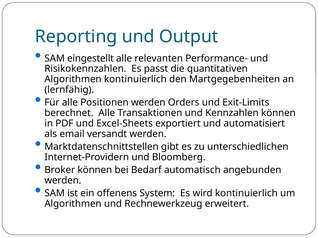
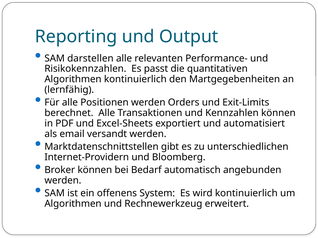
eingestellt: eingestellt -> darstellen (90, 58)
